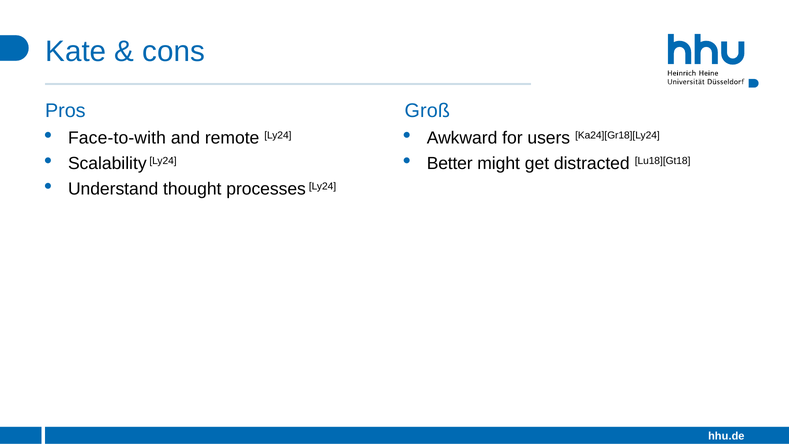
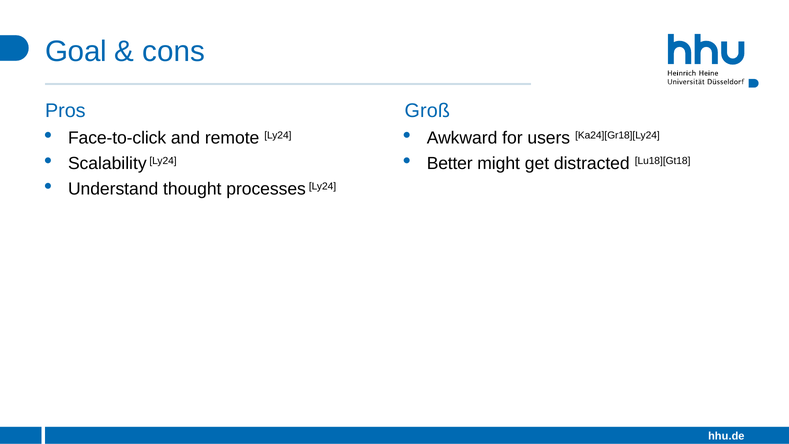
Kate: Kate -> Goal (76, 51)
Face-to-with: Face-to-with -> Face-to-click (117, 138)
